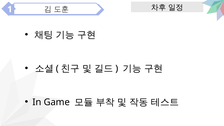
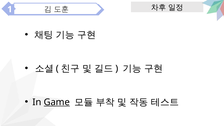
Game underline: none -> present (57, 102)
